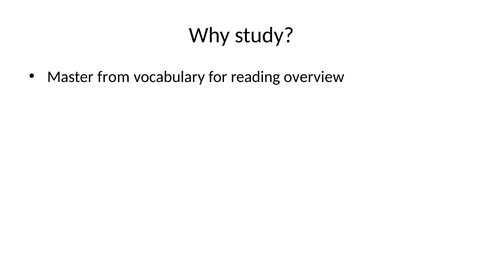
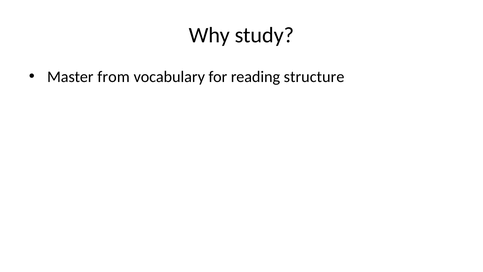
overview: overview -> structure (314, 77)
